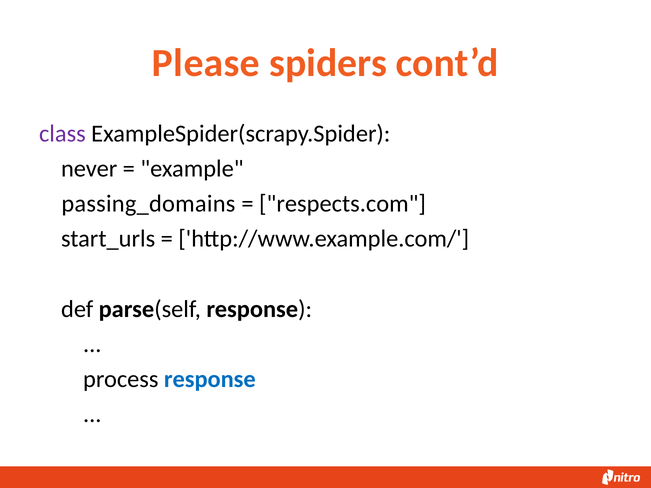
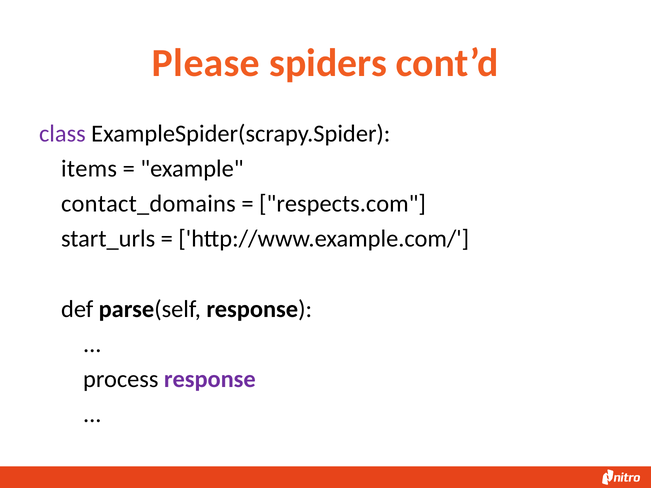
never: never -> items (89, 169)
passing_domains: passing_domains -> contact_domains (148, 204)
response colour: blue -> purple (210, 379)
